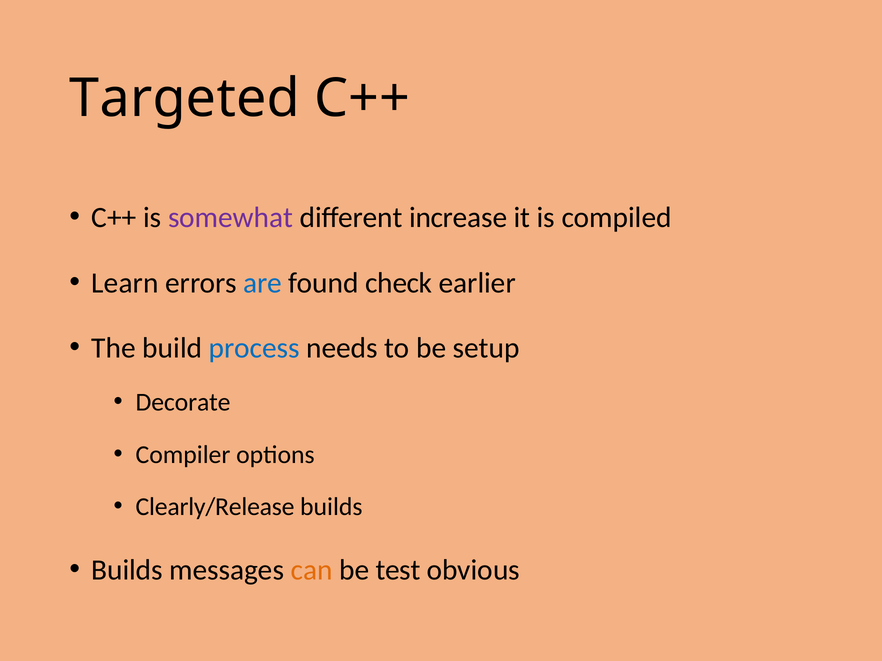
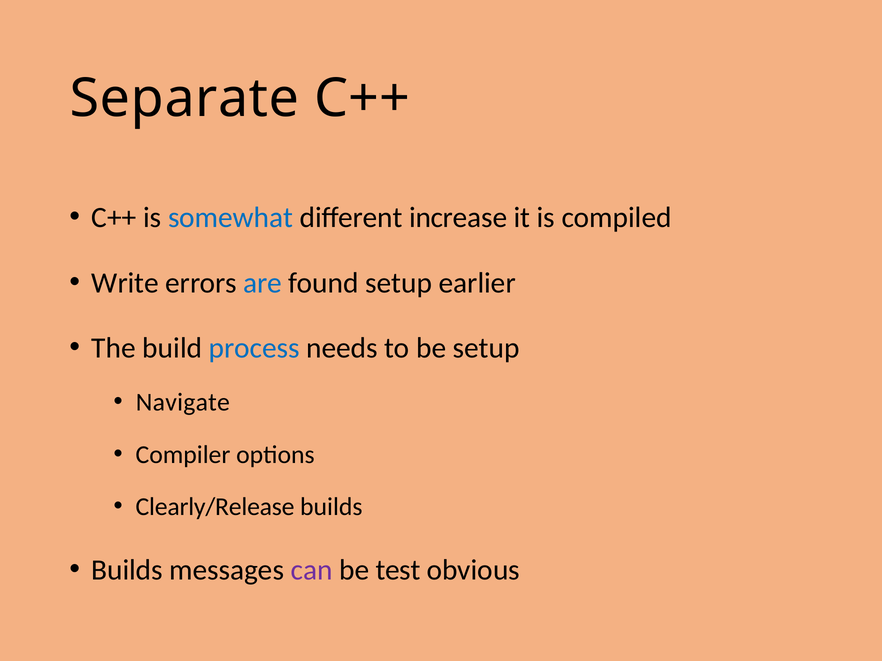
Targeted: Targeted -> Separate (185, 99)
somewhat colour: purple -> blue (231, 218)
Learn: Learn -> Write (125, 283)
found check: check -> setup (399, 283)
Decorate: Decorate -> Navigate (183, 403)
can colour: orange -> purple (312, 571)
